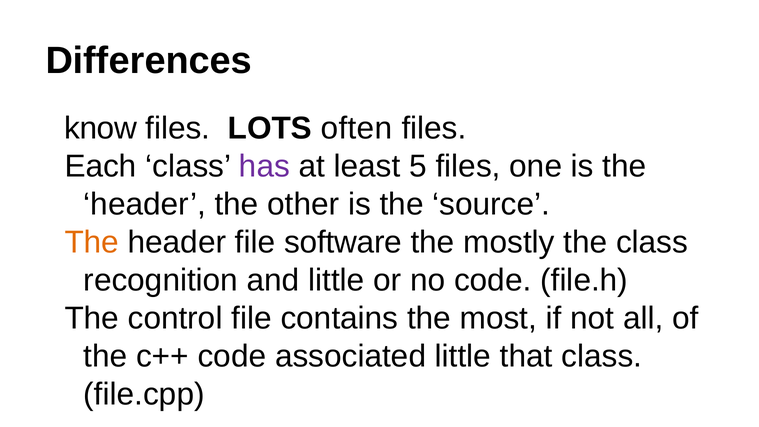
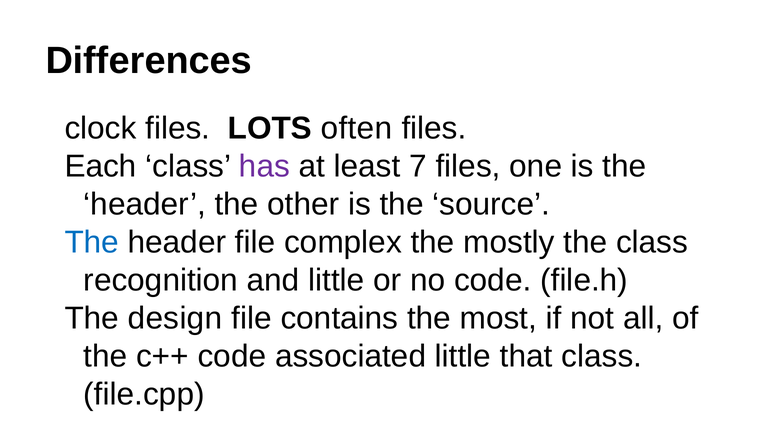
know: know -> clock (100, 128)
5: 5 -> 7 (418, 166)
The colour: orange -> blue (92, 242)
software: software -> complex (343, 242)
control: control -> design (175, 318)
